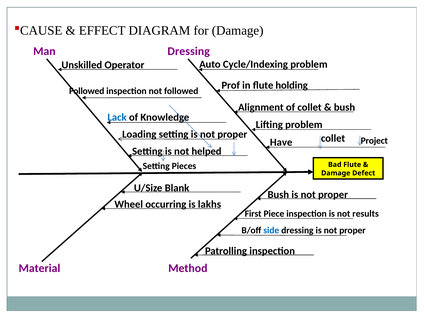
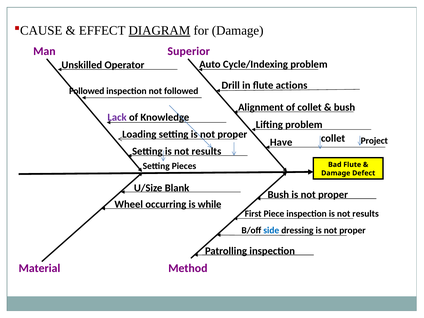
DIAGRAM underline: none -> present (159, 31)
Man Dressing: Dressing -> Superior (189, 51)
Prof: Prof -> Drill (231, 85)
holding: holding -> actions (292, 85)
Lack colour: blue -> purple (117, 117)
Setting is not helped: helped -> results (206, 151)
lakhs: lakhs -> while (210, 204)
